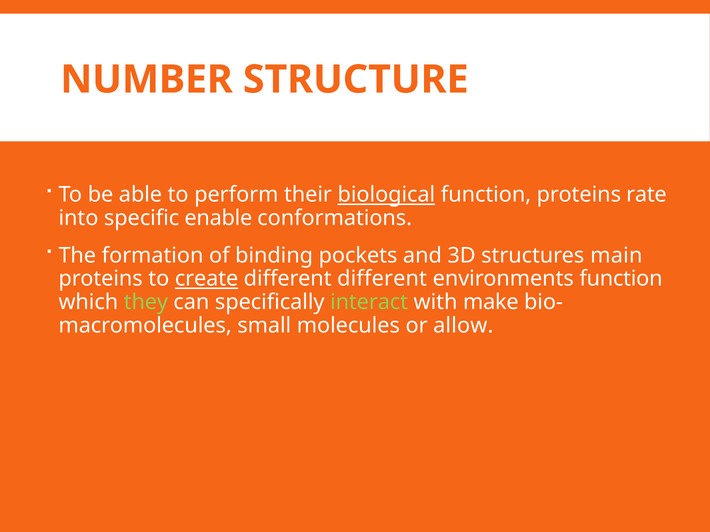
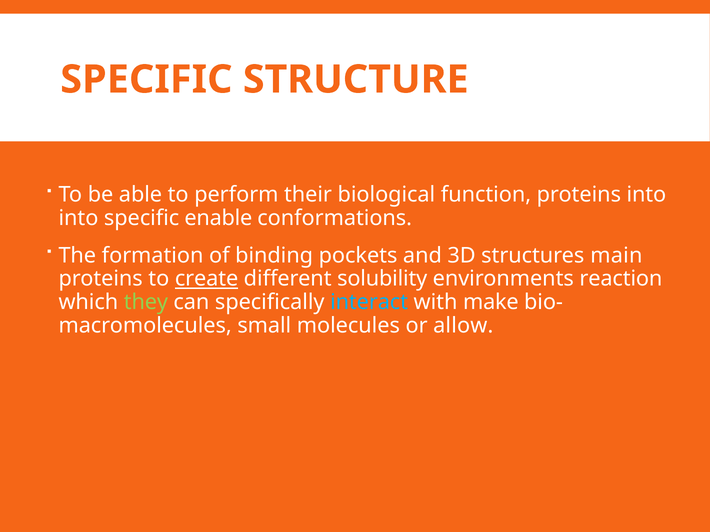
NUMBER: NUMBER -> SPECIFIC (146, 80)
biological underline: present -> none (386, 195)
proteins rate: rate -> into (646, 195)
different different: different -> solubility (382, 279)
environments function: function -> reaction (621, 279)
interact colour: light green -> light blue (369, 303)
